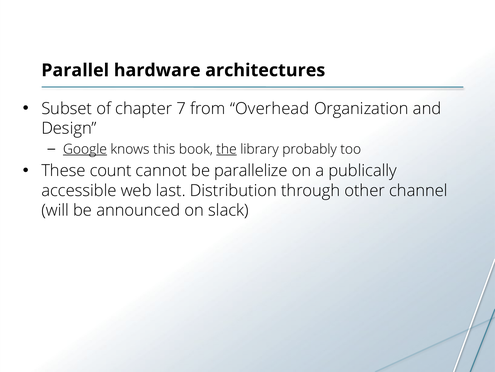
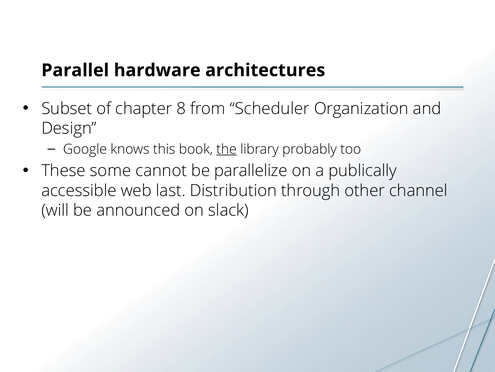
7: 7 -> 8 (181, 108)
Overhead: Overhead -> Scheduler (270, 108)
Google underline: present -> none (85, 149)
count: count -> some (110, 170)
